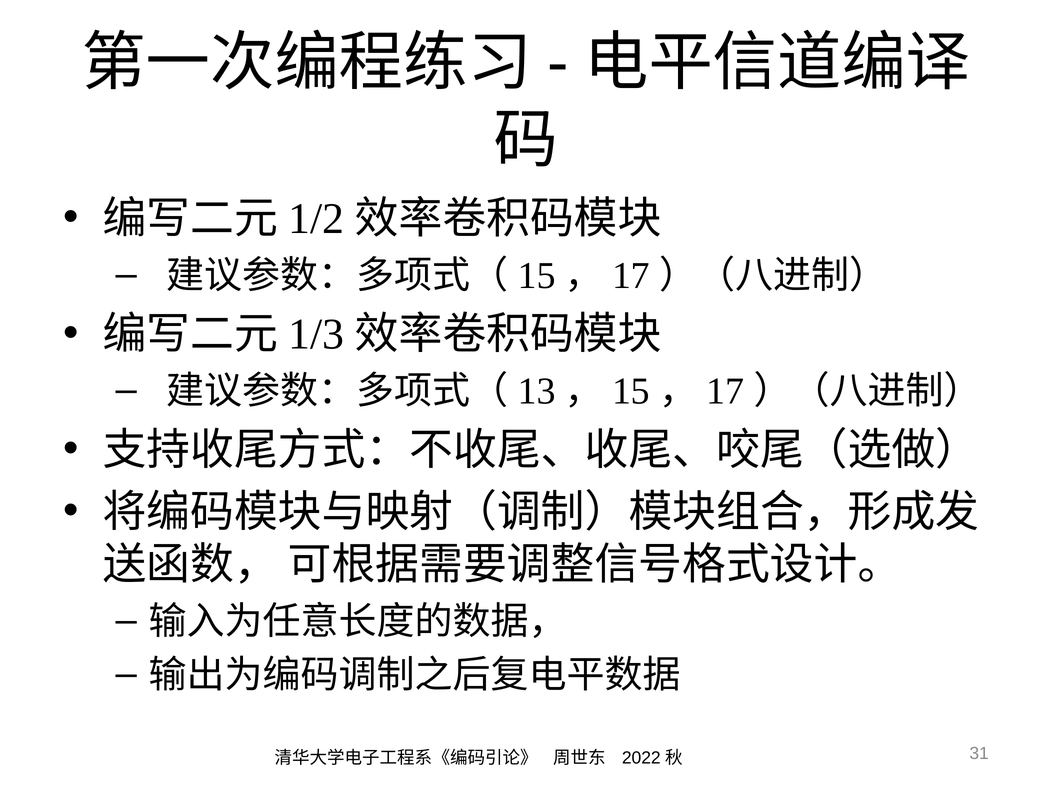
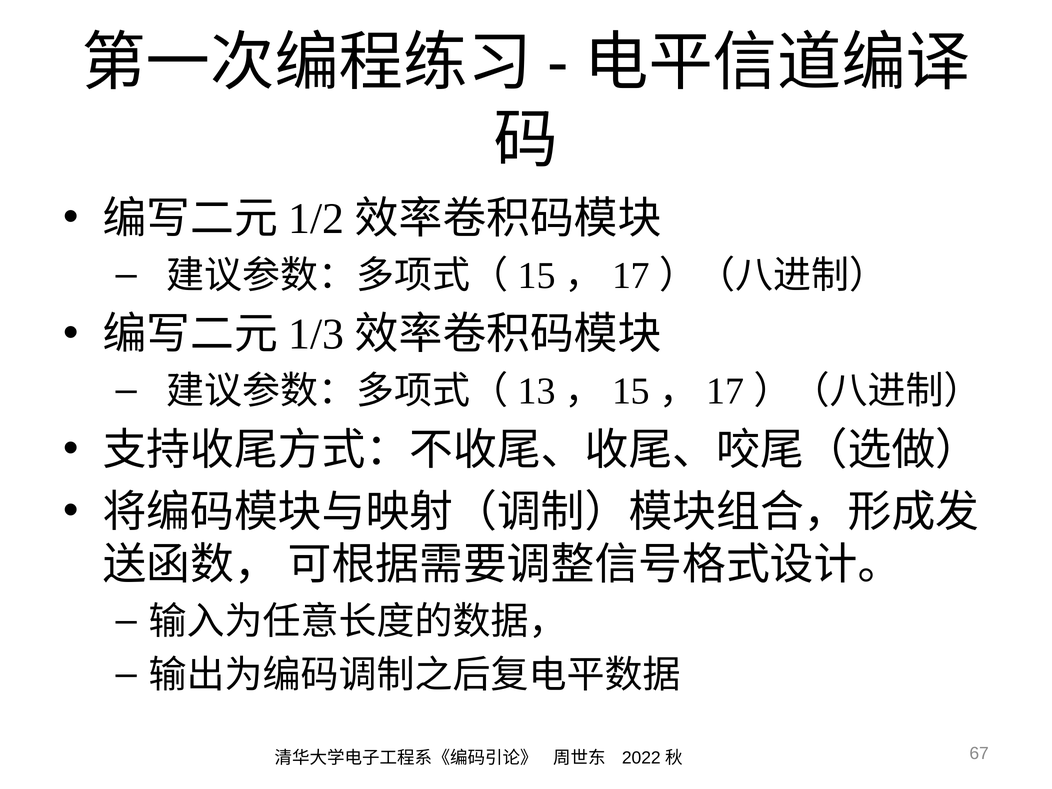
31: 31 -> 67 (979, 753)
